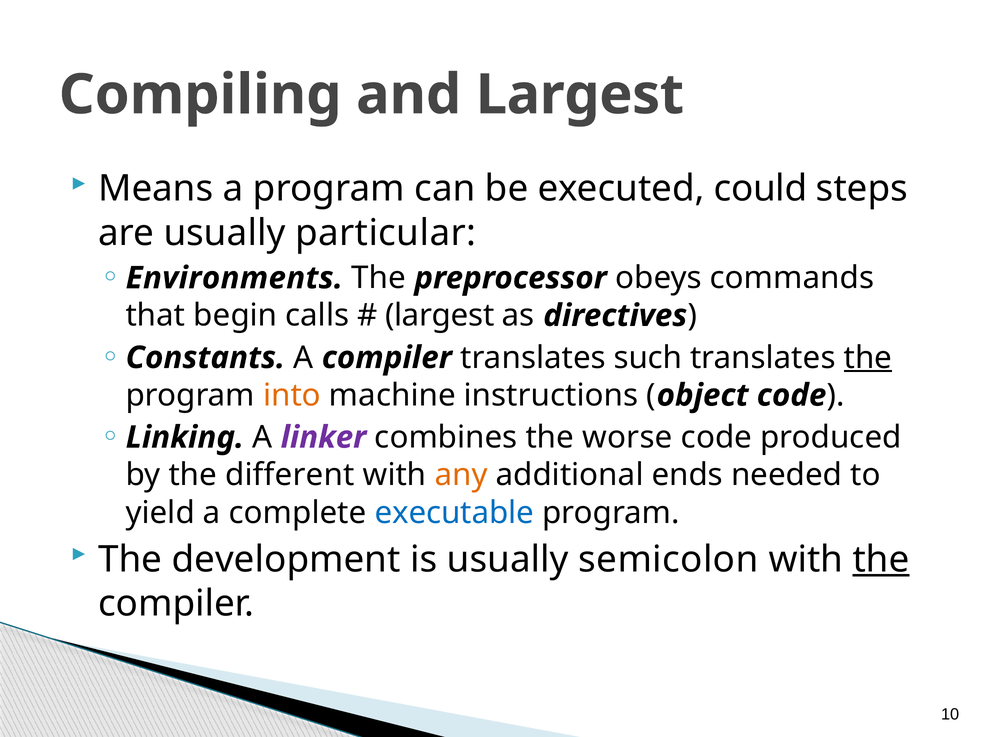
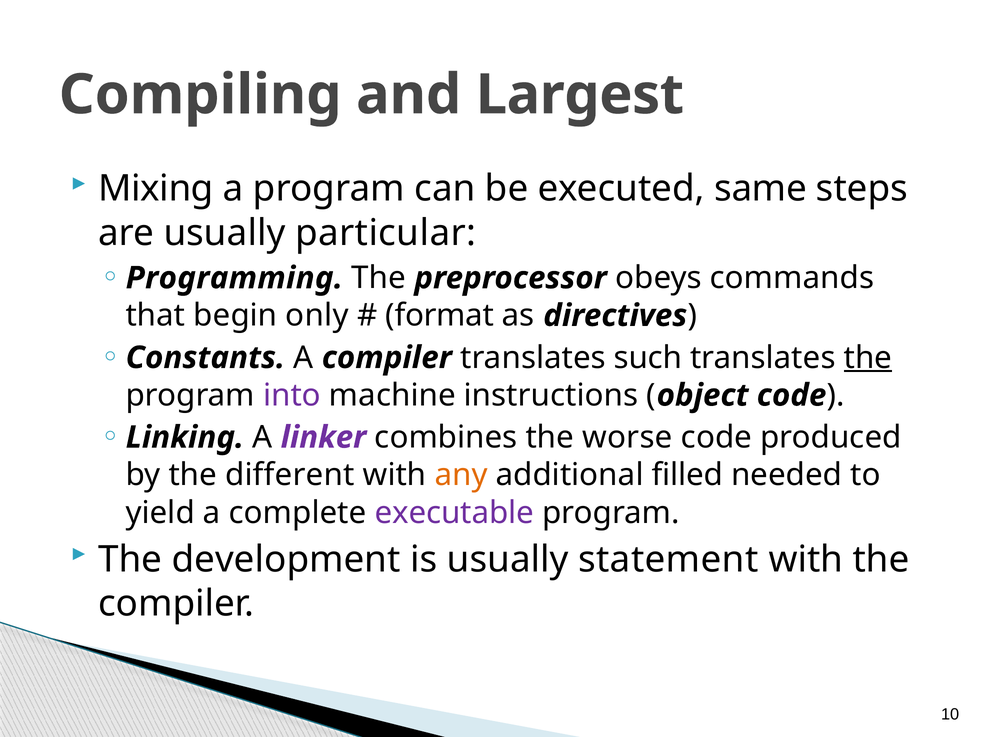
Means: Means -> Mixing (156, 189)
could: could -> same (761, 189)
Environments: Environments -> Programming (234, 278)
calls: calls -> only (317, 316)
largest: largest -> format (440, 316)
into colour: orange -> purple (292, 395)
ends: ends -> filled (687, 475)
executable colour: blue -> purple (454, 513)
semicolon: semicolon -> statement (668, 560)
the underline: present -> none (881, 560)
